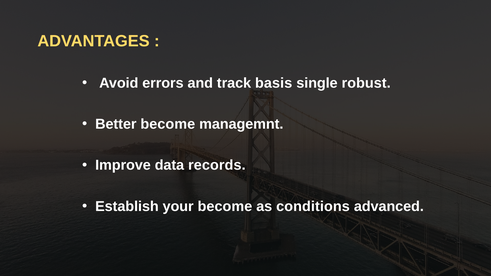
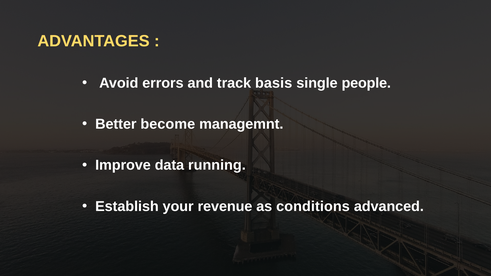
robust: robust -> people (366, 83)
records: records -> running (217, 165)
your become: become -> revenue (225, 207)
